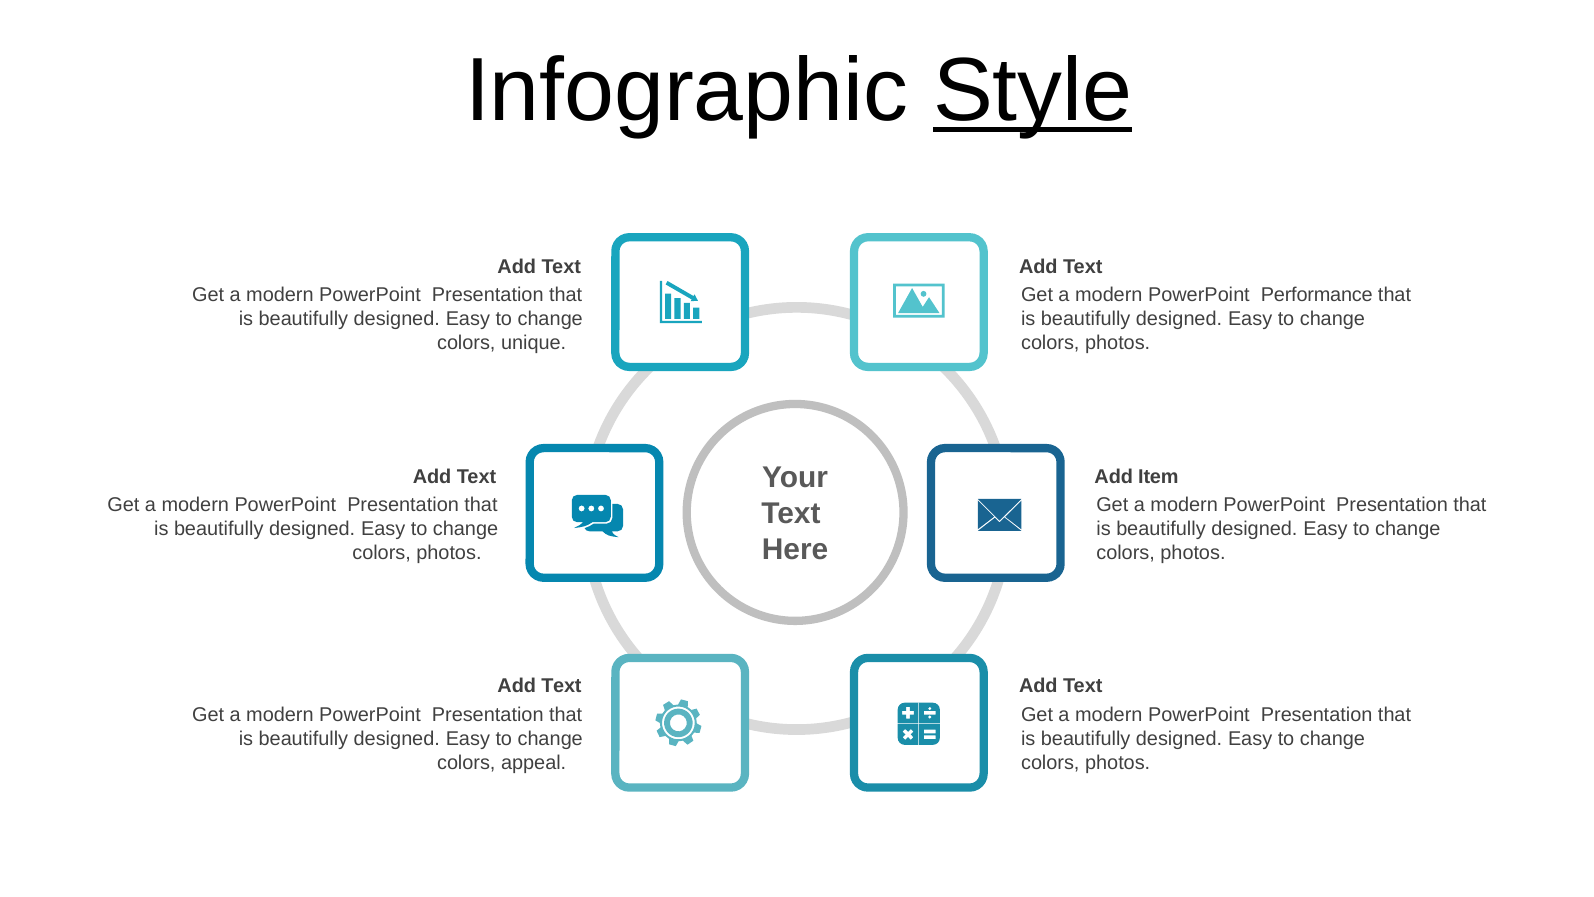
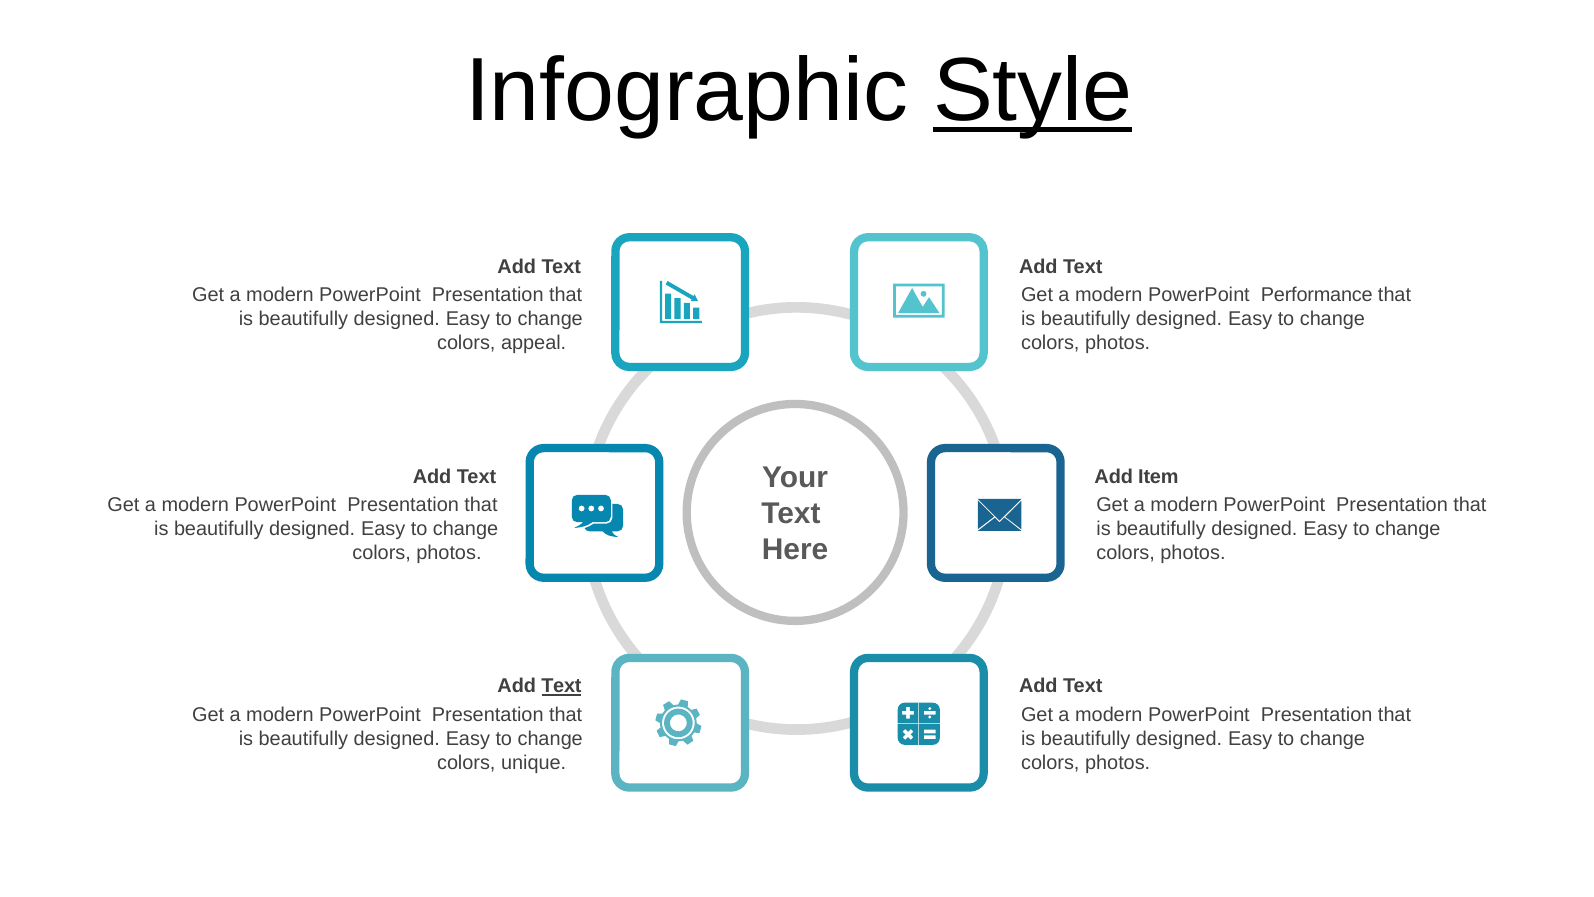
unique: unique -> appeal (534, 343)
Text underline: none -> present (561, 686)
appeal: appeal -> unique (534, 762)
